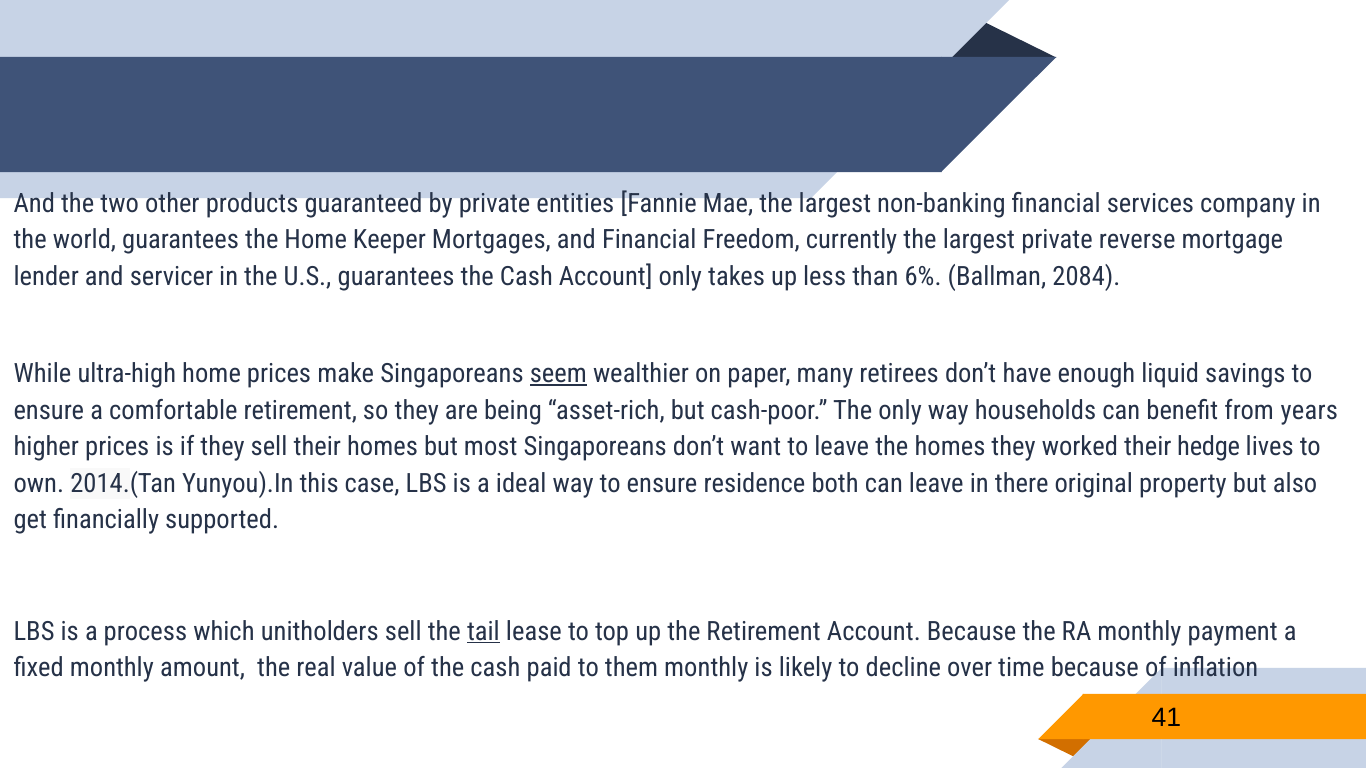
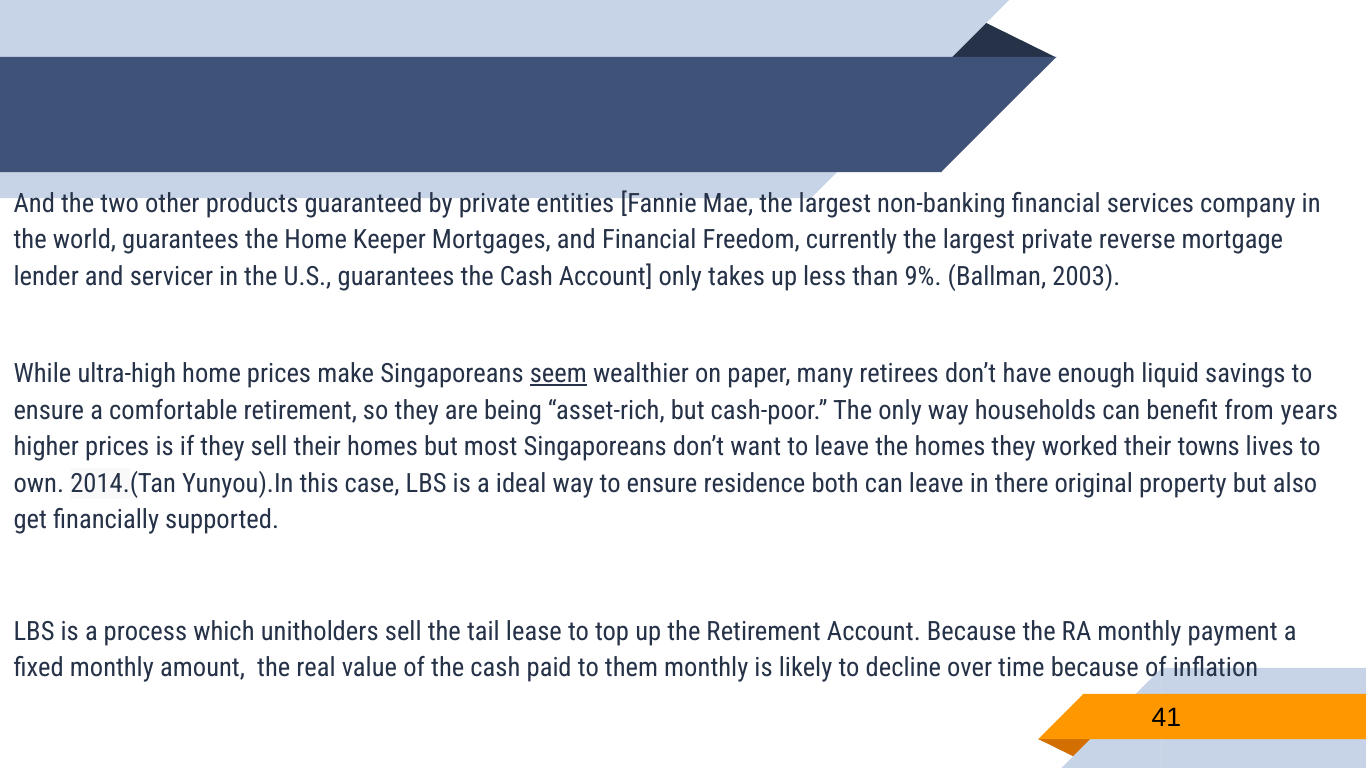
6%: 6% -> 9% (923, 277)
2084: 2084 -> 2003 (1086, 277)
hedge: hedge -> towns (1209, 447)
tail underline: present -> none (483, 632)
